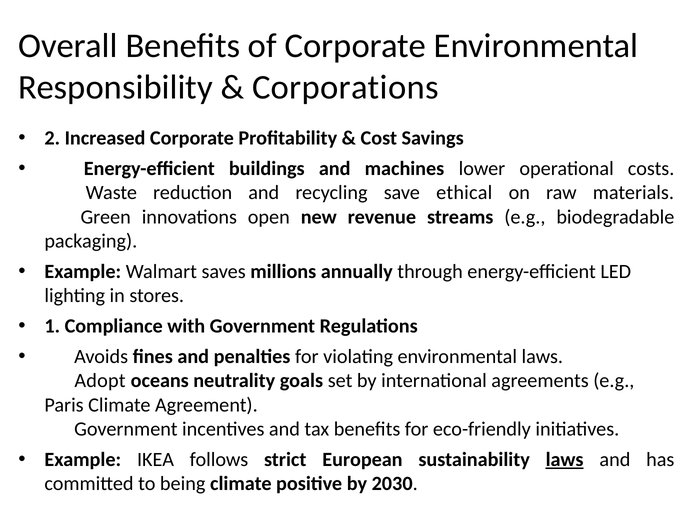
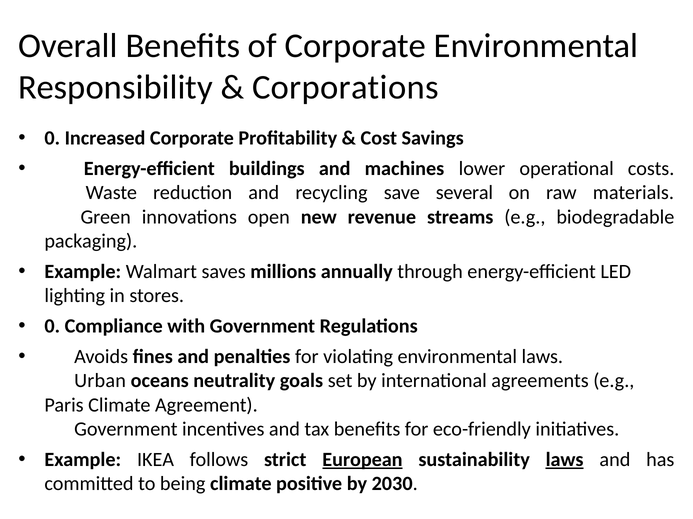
2: 2 -> 0 (52, 138)
ethical: ethical -> several (464, 193)
1: 1 -> 0 (52, 327)
Adopt: Adopt -> Urban (100, 381)
European underline: none -> present (362, 460)
